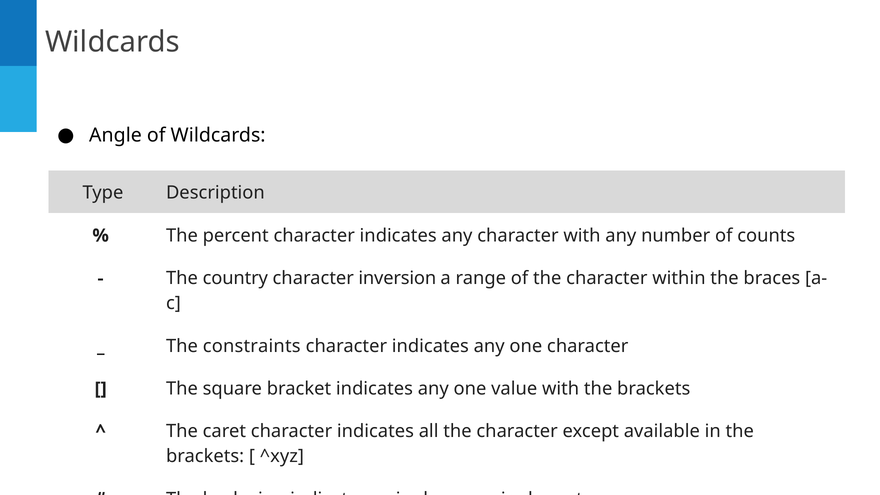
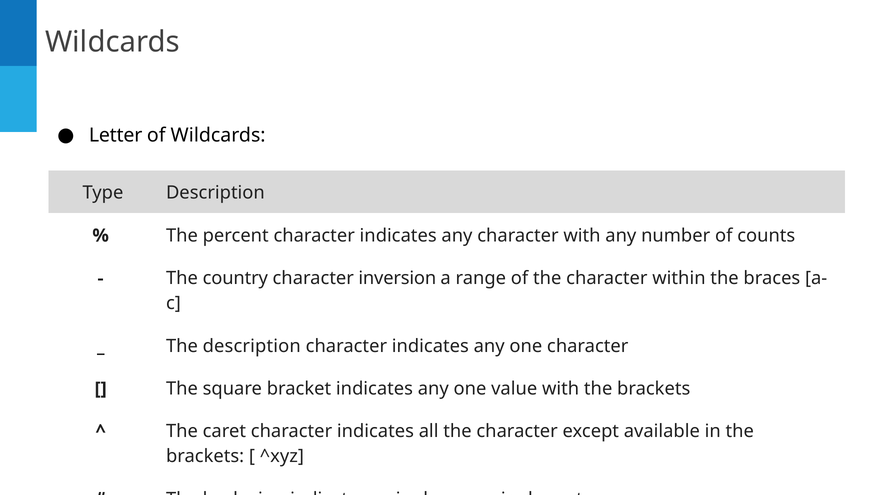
Angle: Angle -> Letter (116, 135)
The constraints: constraints -> description (252, 346)
